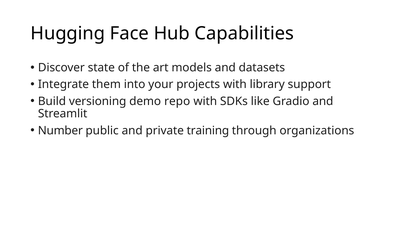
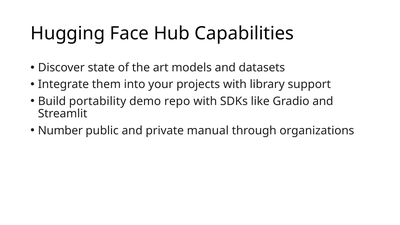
versioning: versioning -> portability (98, 101)
training: training -> manual (208, 131)
